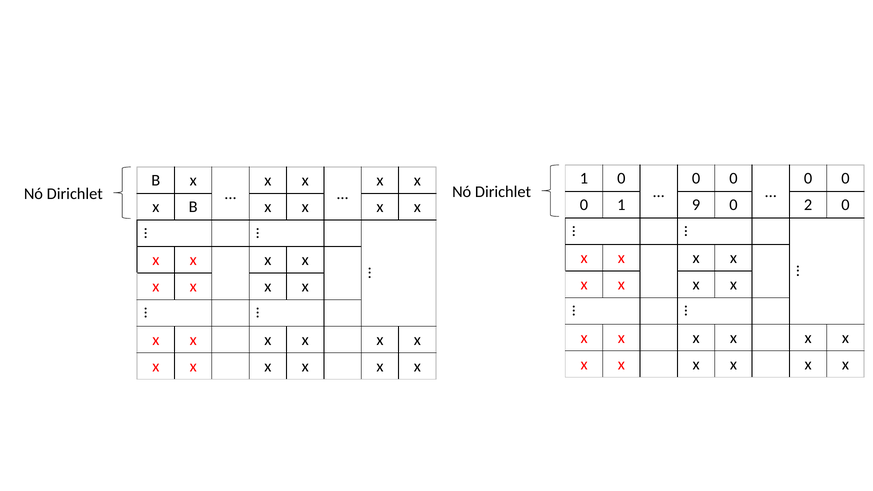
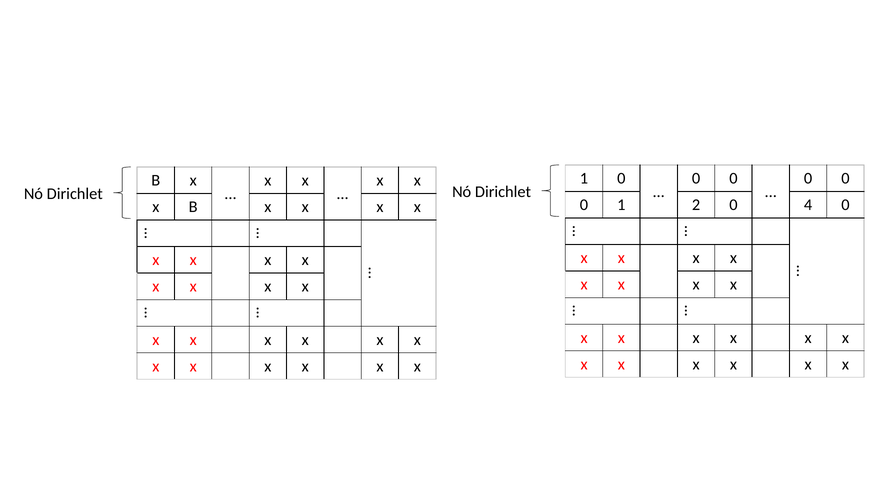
9: 9 -> 2 (696, 205)
2: 2 -> 4 (808, 205)
